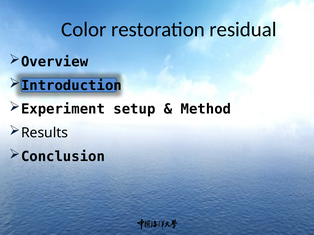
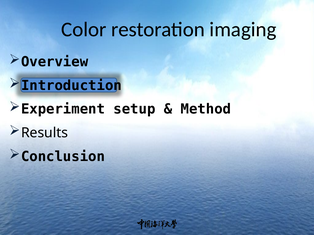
residual: residual -> imaging (243, 30)
